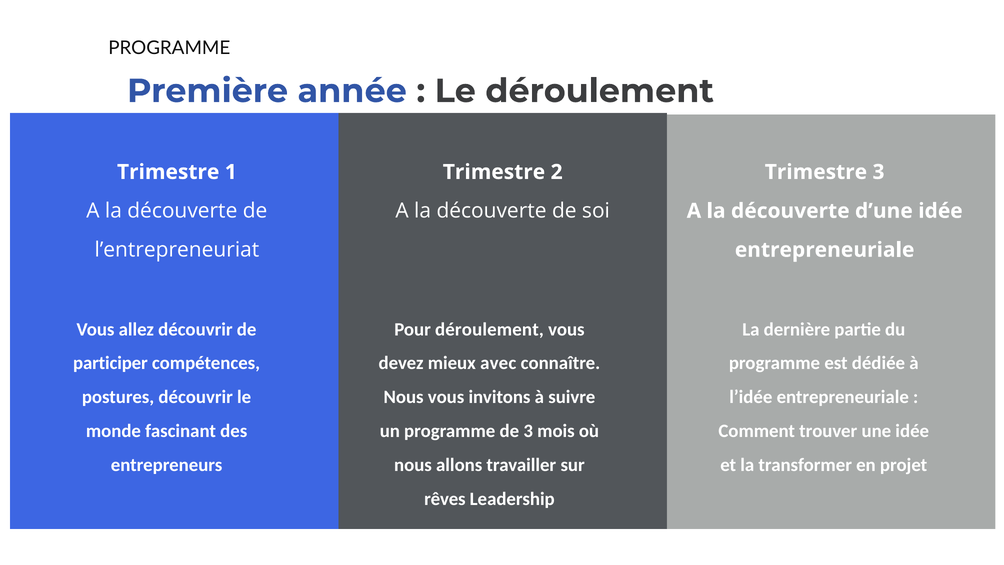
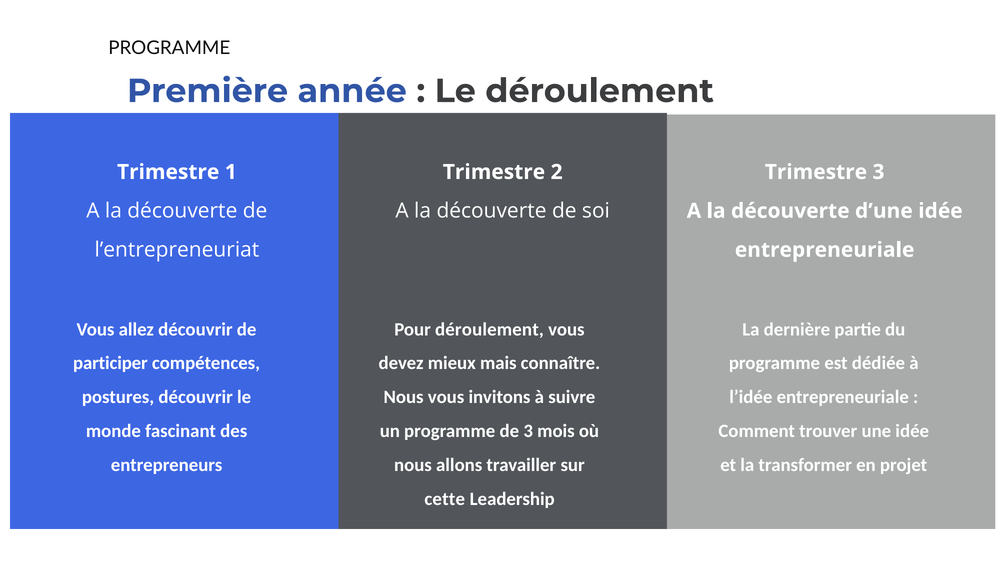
avec: avec -> mais (498, 363)
rêves: rêves -> cette (445, 499)
